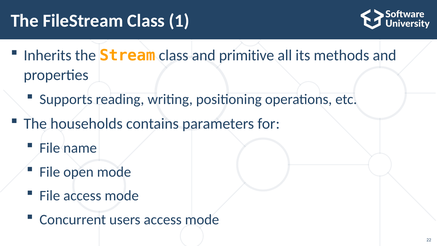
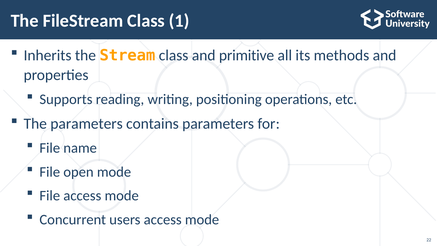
The households: households -> parameters (87, 124)
